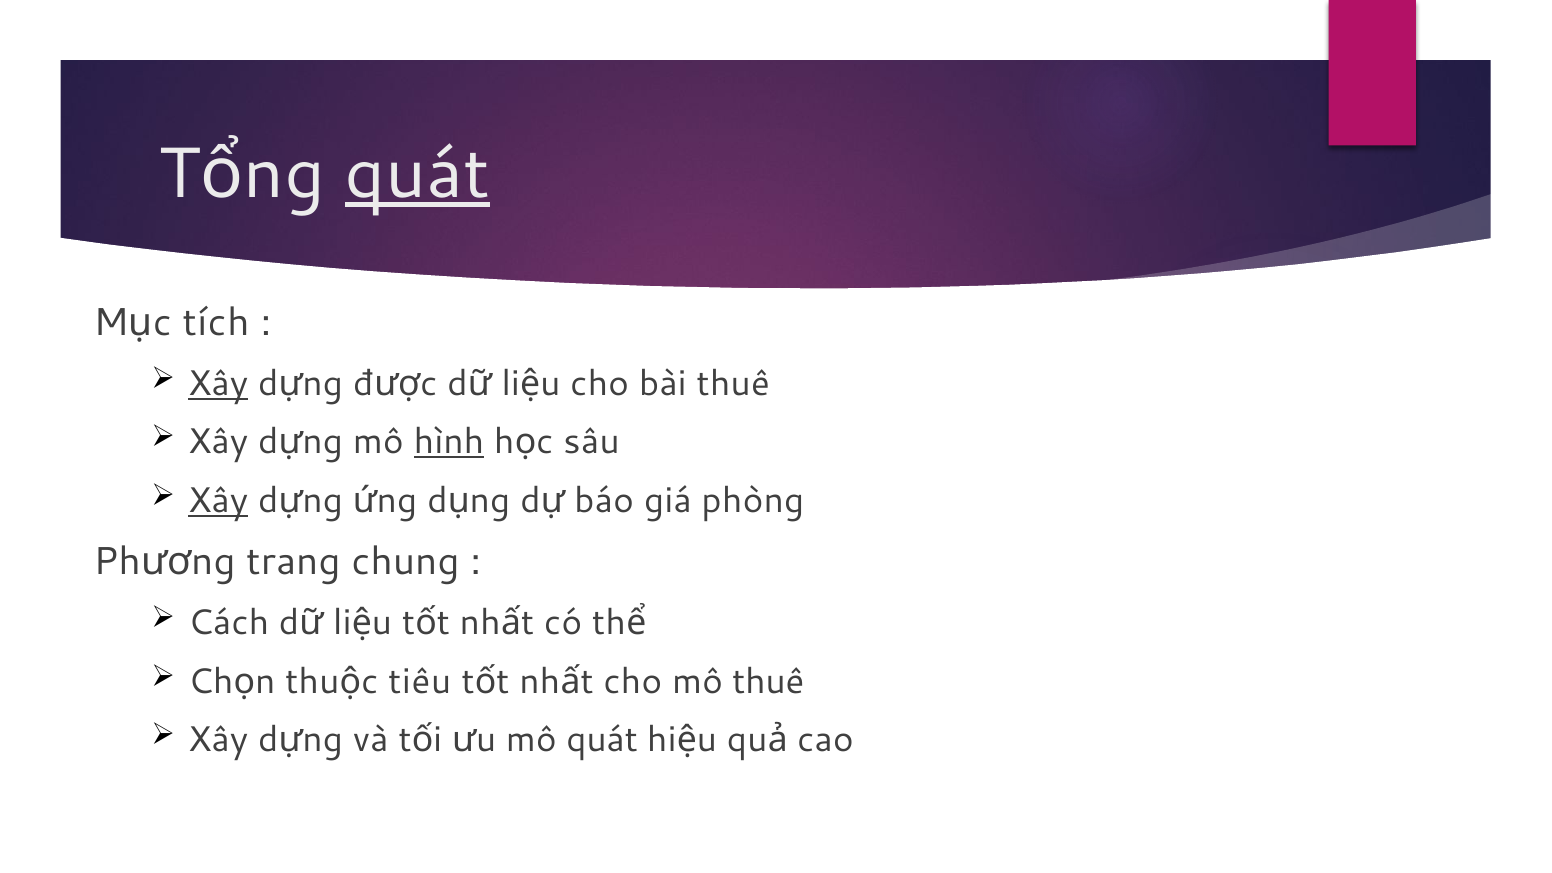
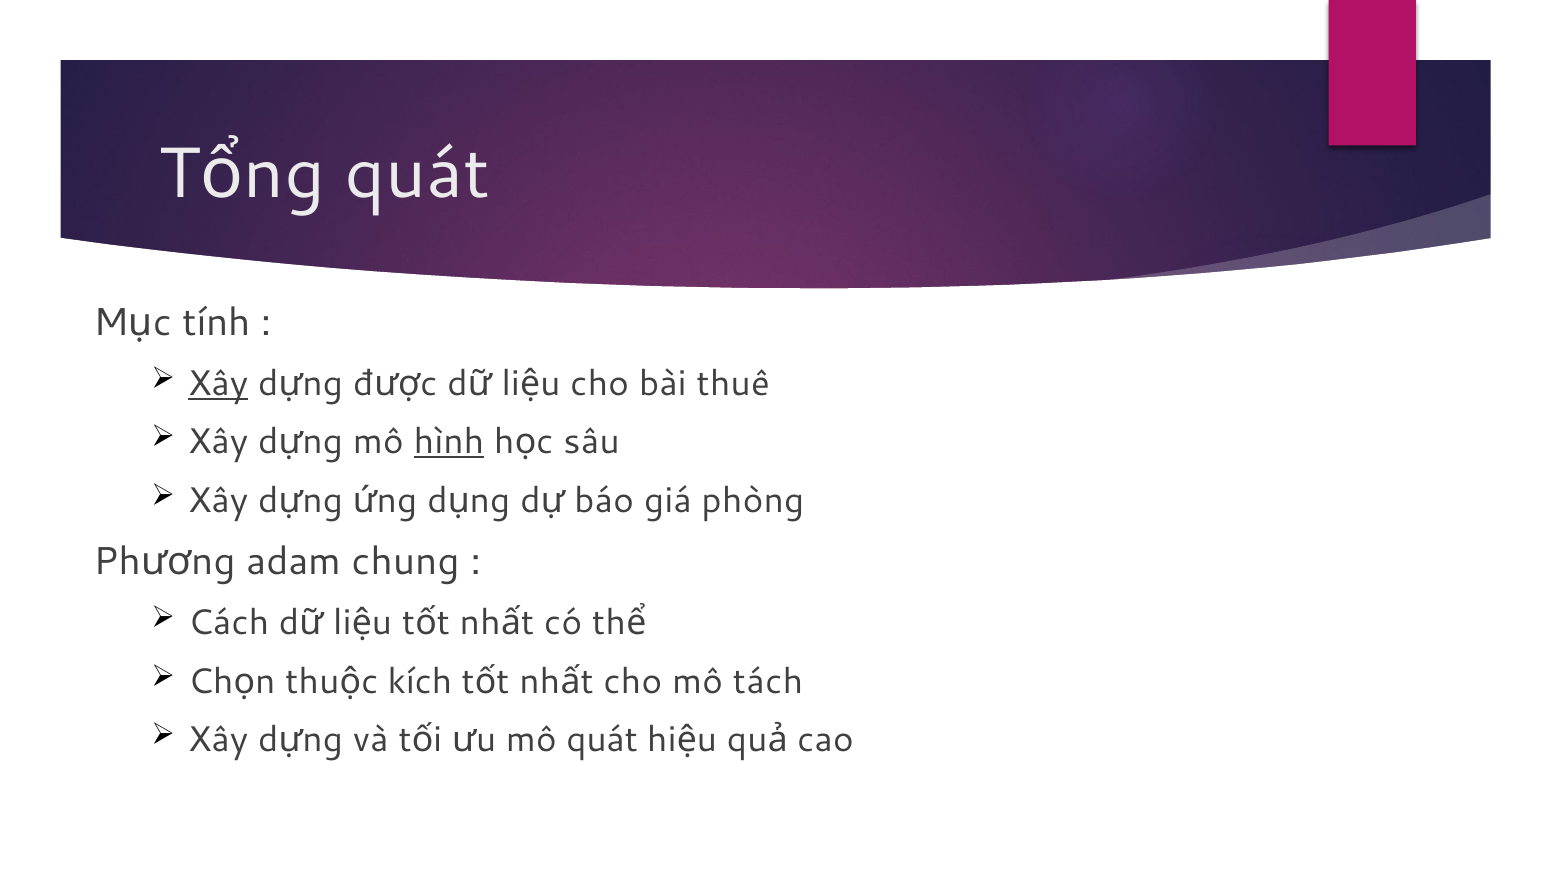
quát underline: present -> none (417, 174)
tích: tích -> tính (216, 323)
Xây underline: present -> none (218, 501)
trang: trang -> adam (294, 562)
tiêu: tiêu -> kích (420, 681)
mô thuê: thuê -> tách (768, 681)
